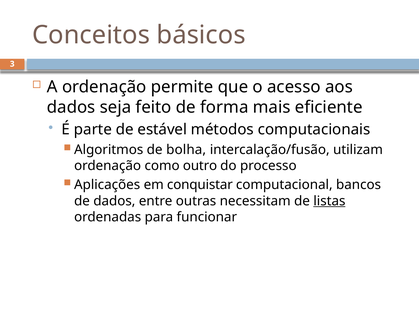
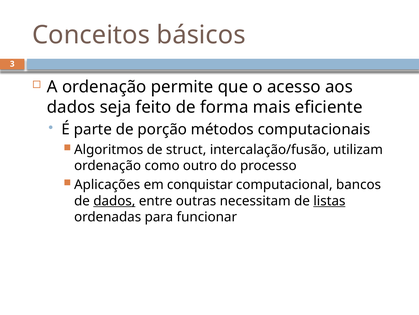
estável: estável -> porção (162, 129)
bolha: bolha -> struct (186, 149)
dados underline: none -> present (114, 200)
